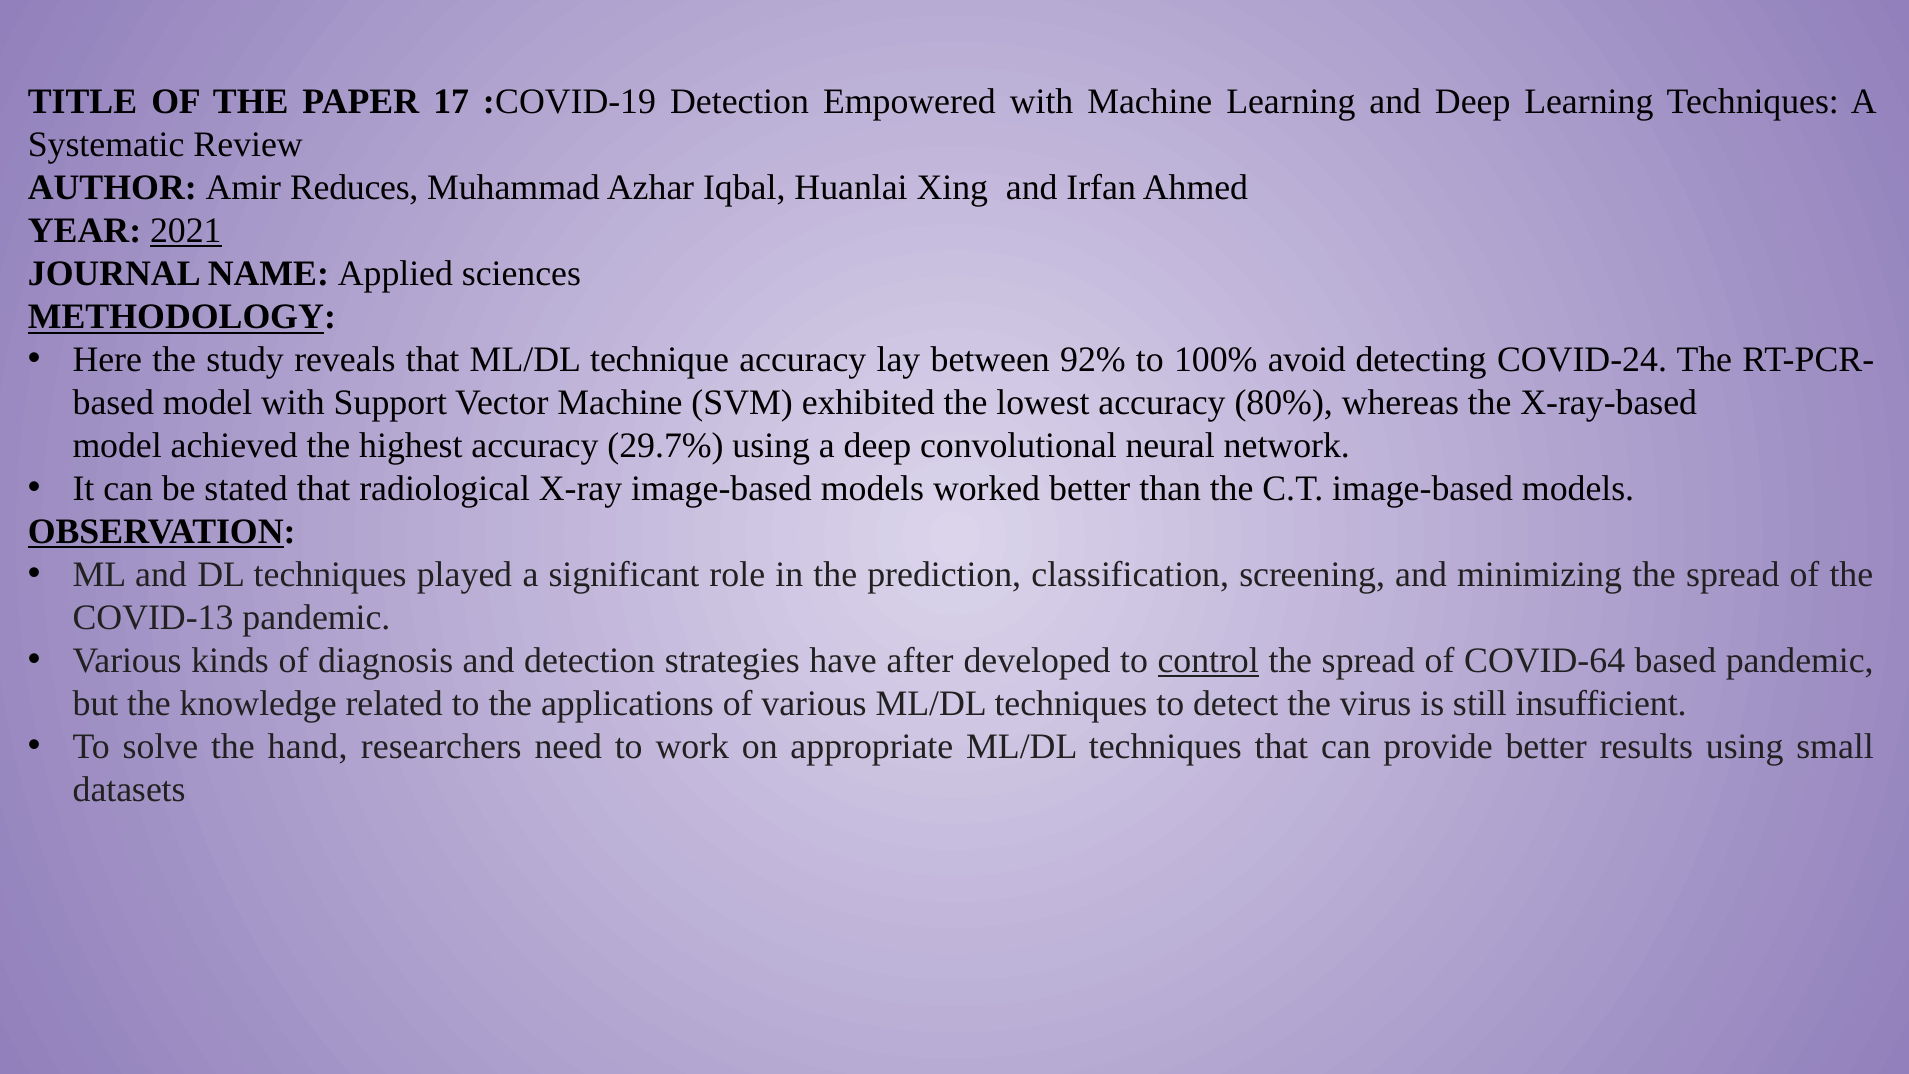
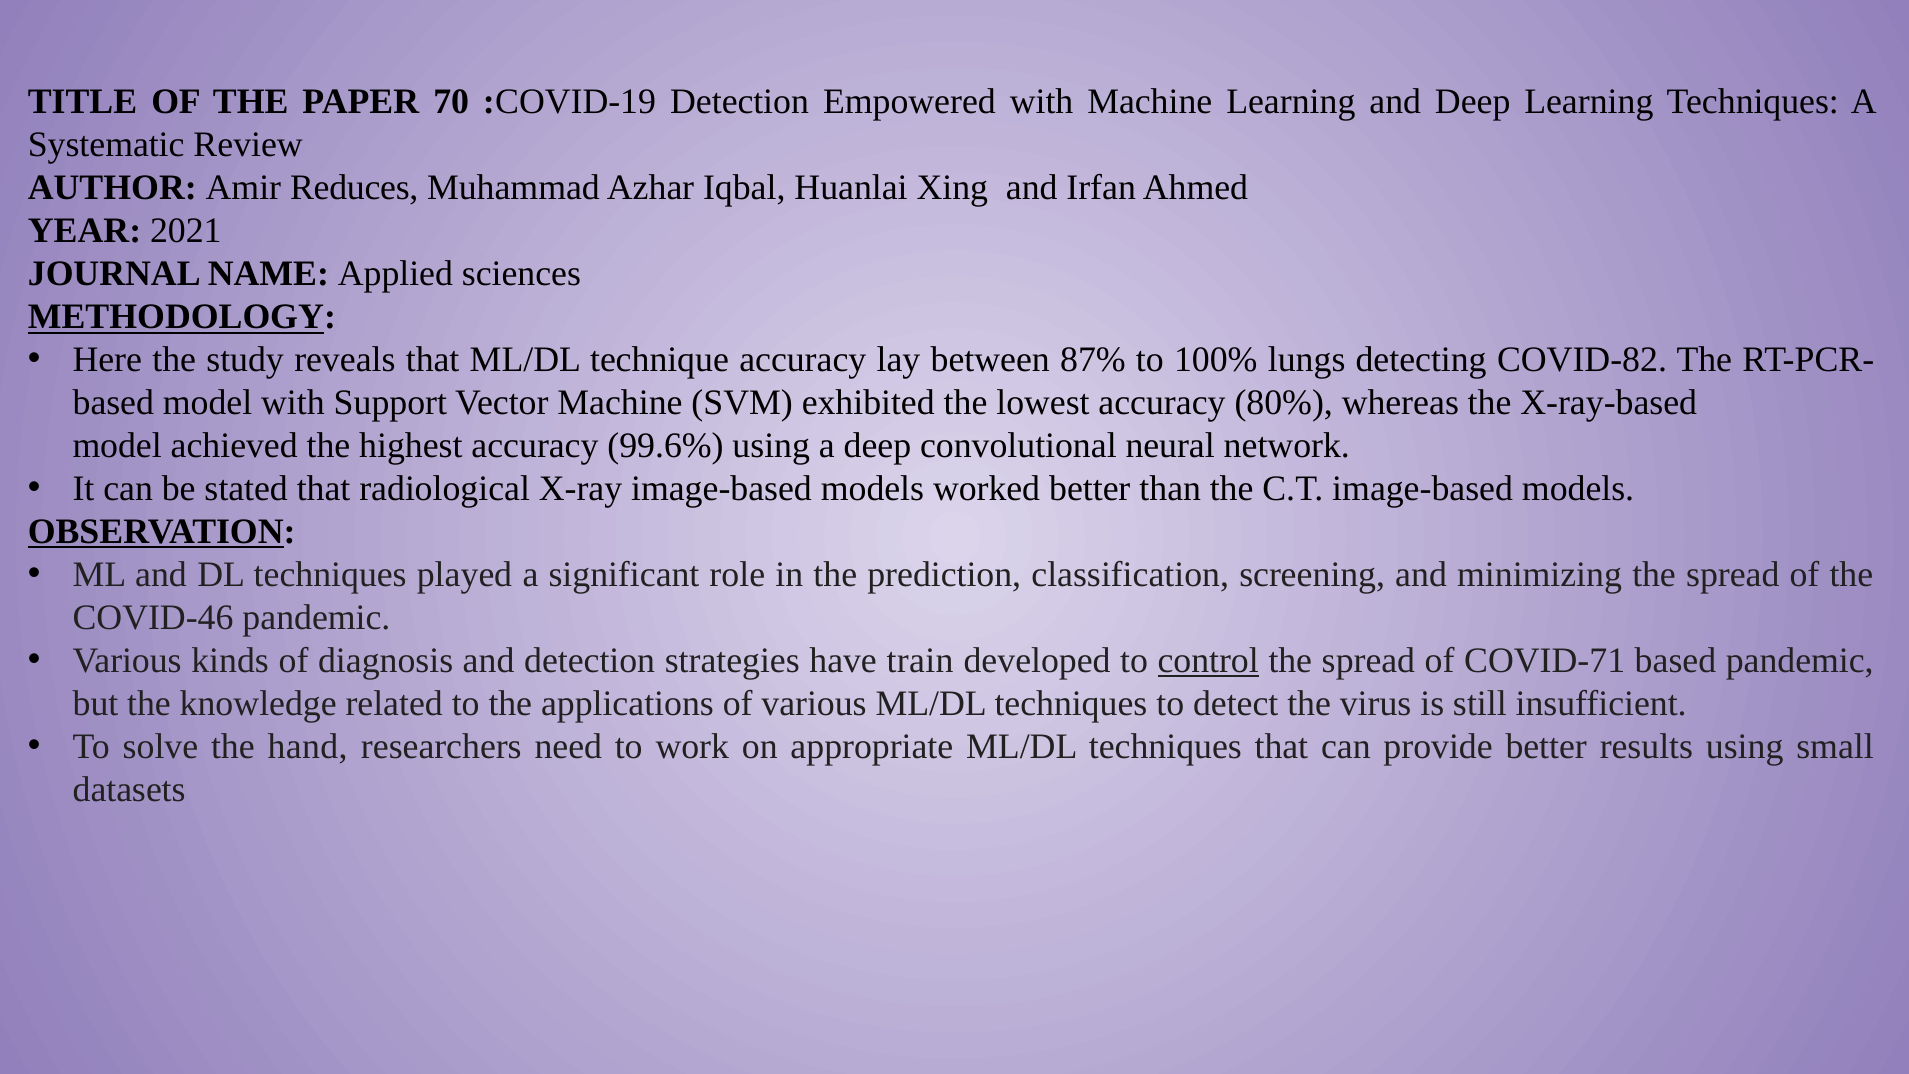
17: 17 -> 70 (451, 102)
2021 underline: present -> none (186, 231)
92%: 92% -> 87% (1093, 360)
avoid: avoid -> lungs (1307, 360)
COVID-24: COVID-24 -> COVID-82 (1582, 360)
29.7%: 29.7% -> 99.6% (665, 446)
COVID-13: COVID-13 -> COVID-46 (153, 617)
after: after -> train (920, 660)
COVID-64: COVID-64 -> COVID-71 (1545, 660)
